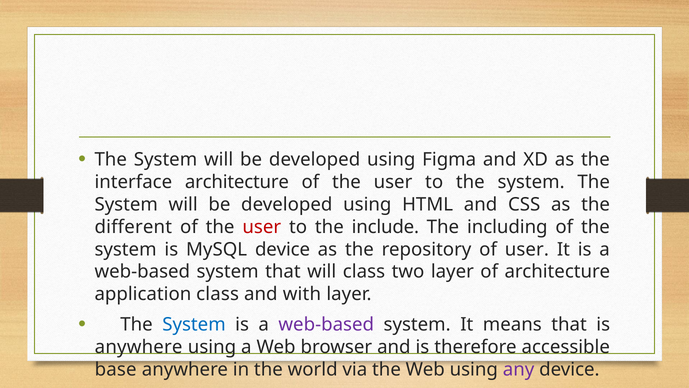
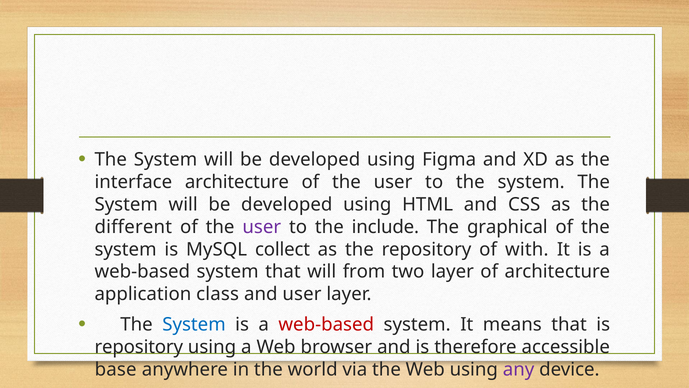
user colour: red -> purple (262, 227)
including: including -> graphical (507, 227)
MySQL device: device -> collect (283, 249)
of user: user -> with (527, 249)
will class: class -> from (364, 271)
and with: with -> user (302, 294)
web-based colour: purple -> red (326, 324)
anywhere: anywhere -> repository (139, 347)
